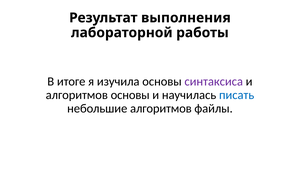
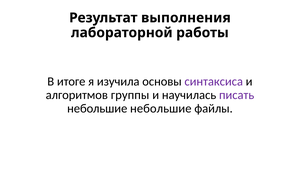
алгоритмов основы: основы -> группы (130, 95)
писать colour: blue -> purple (237, 95)
небольшие алгоритмов: алгоритмов -> небольшие (161, 108)
